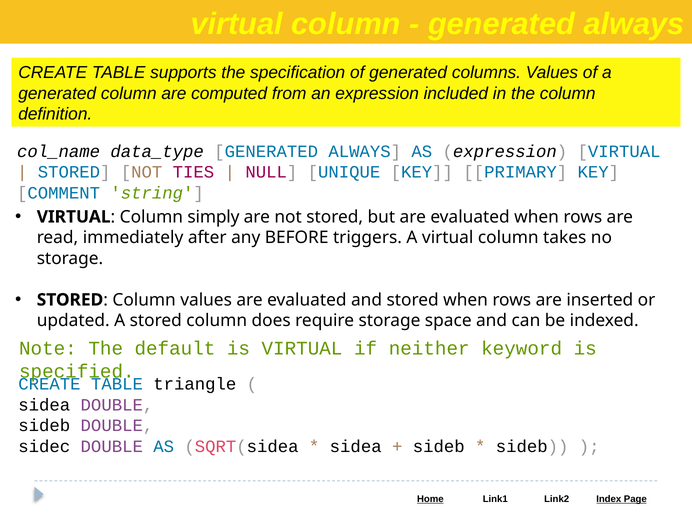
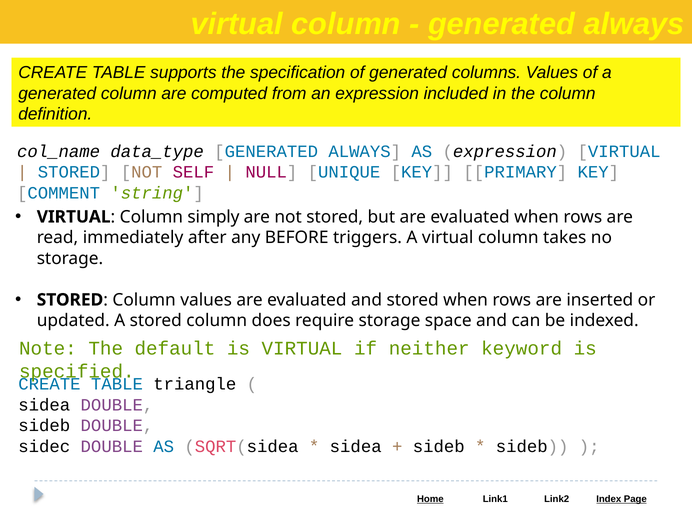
TIES: TIES -> SELF (193, 172)
